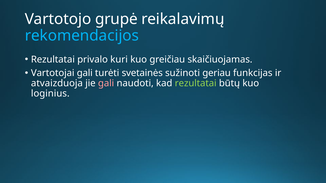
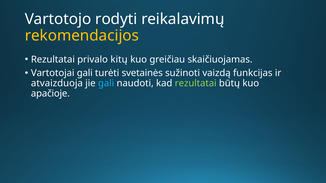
grupė: grupė -> rodyti (116, 19)
rekomendacijos colour: light blue -> yellow (82, 36)
kuri: kuri -> kitų (119, 60)
geriau: geriau -> vaizdą (217, 73)
gali colour: pink -> light blue (106, 83)
loginius: loginius -> apačioje (50, 94)
